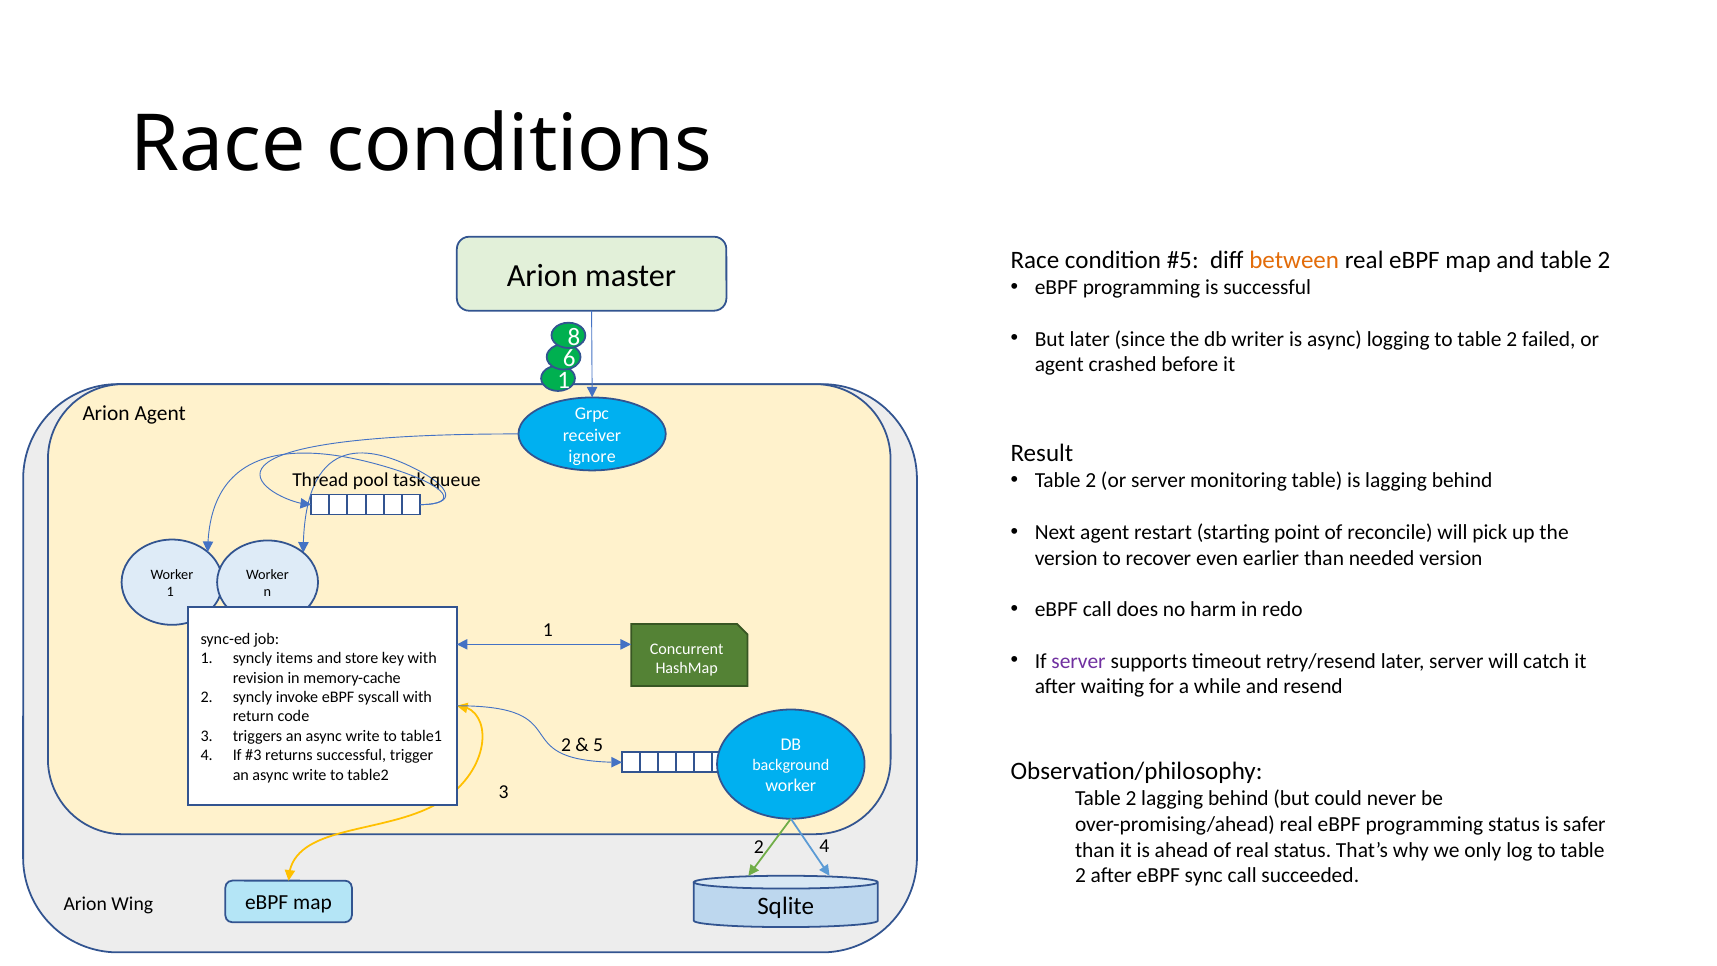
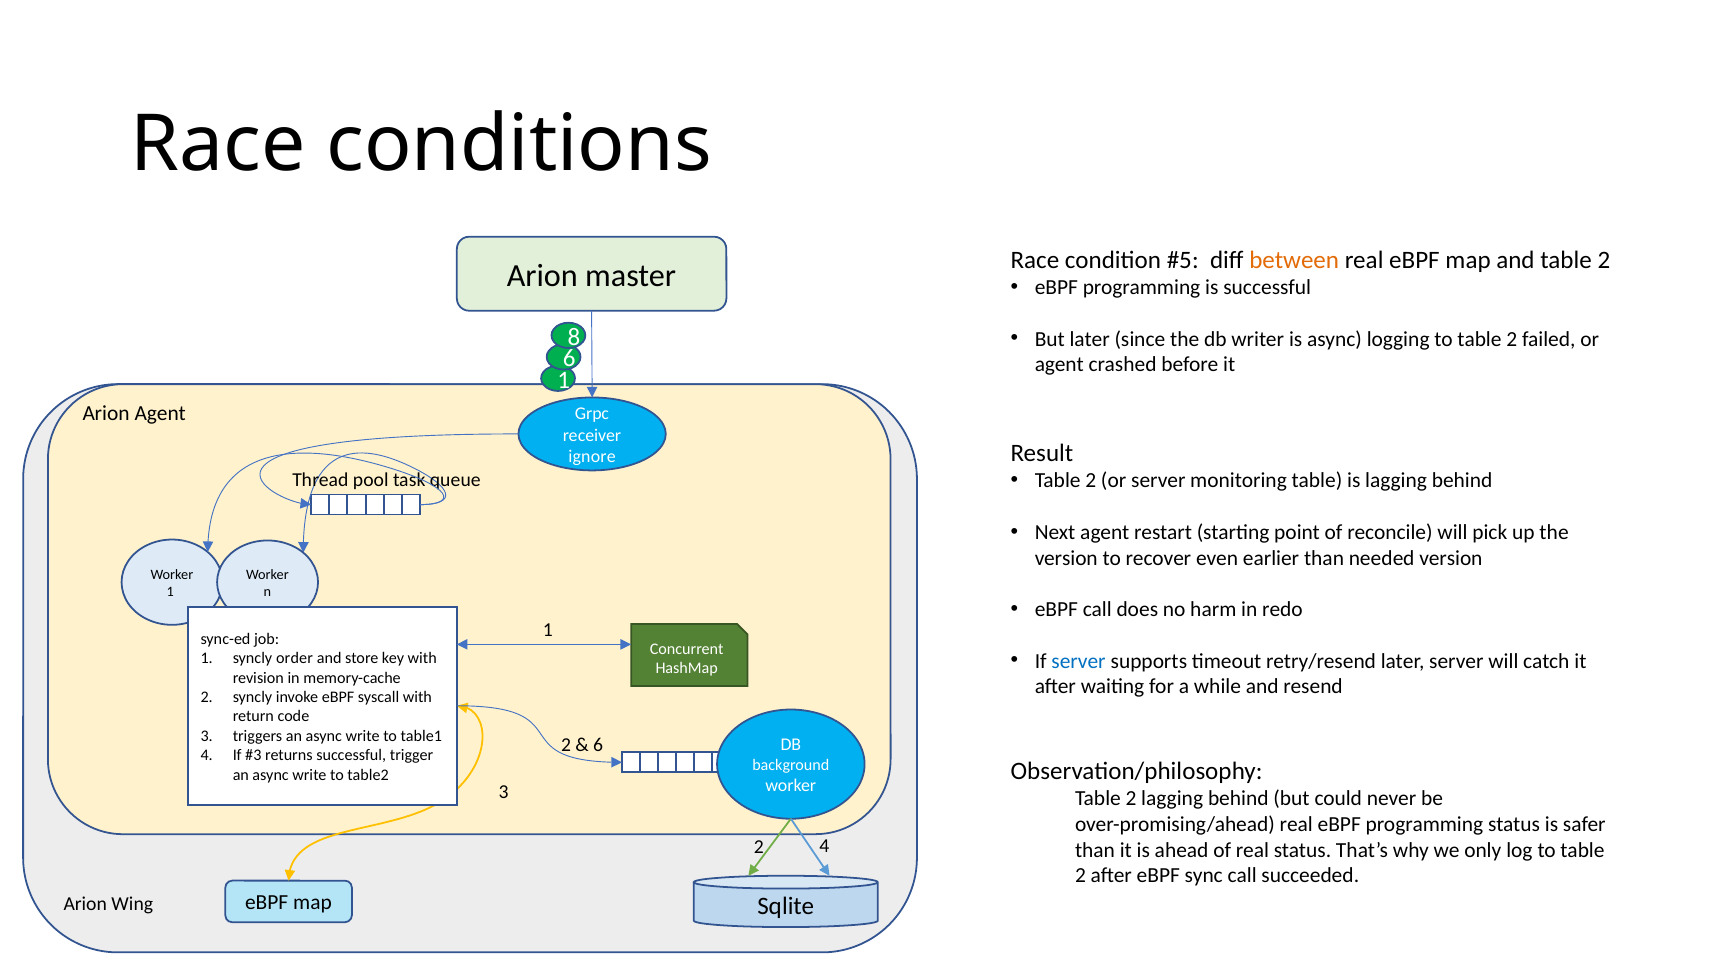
server colour: purple -> blue (1079, 661)
items: items -> order (295, 658)
5: 5 -> 6 (598, 745)
